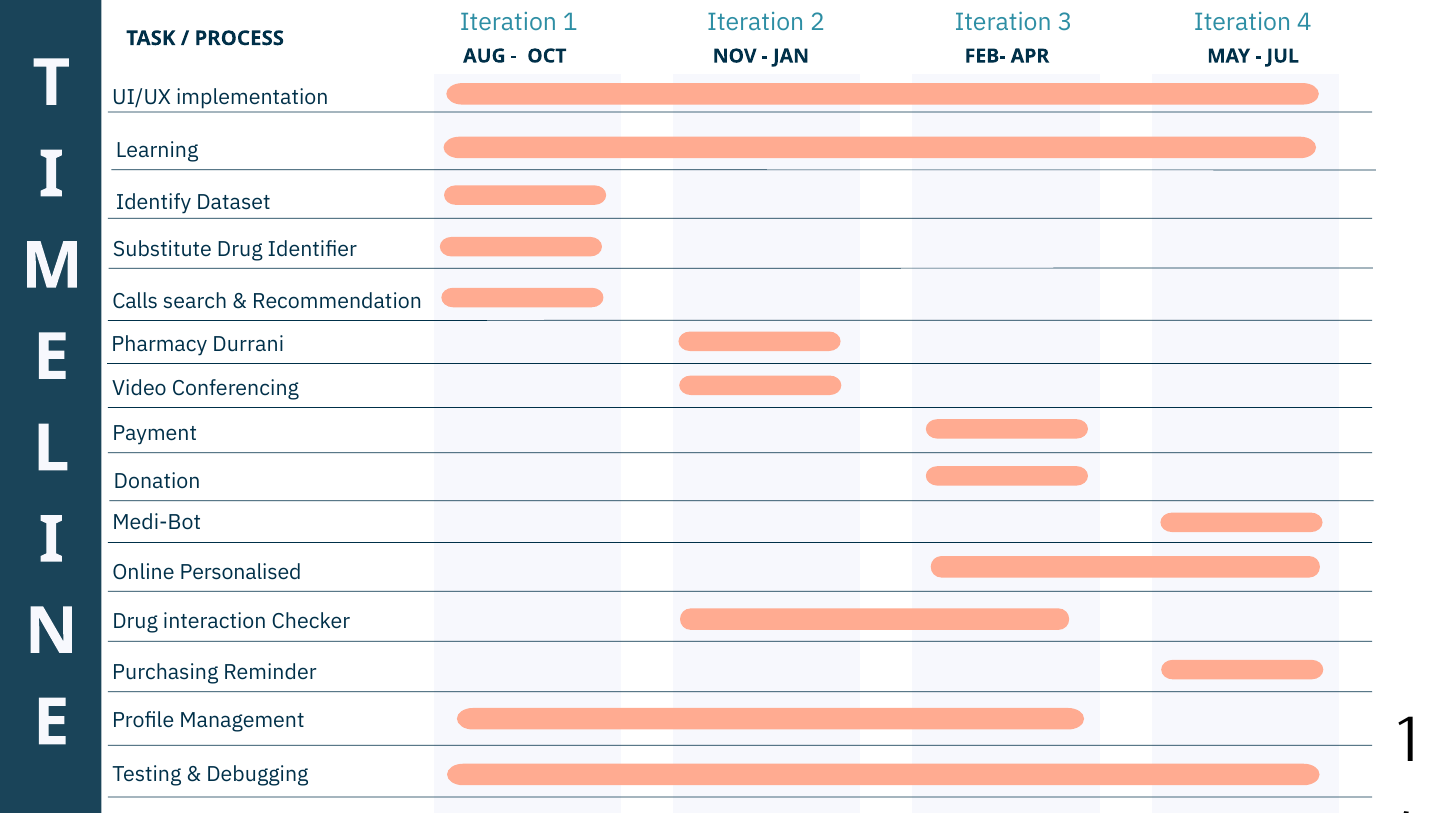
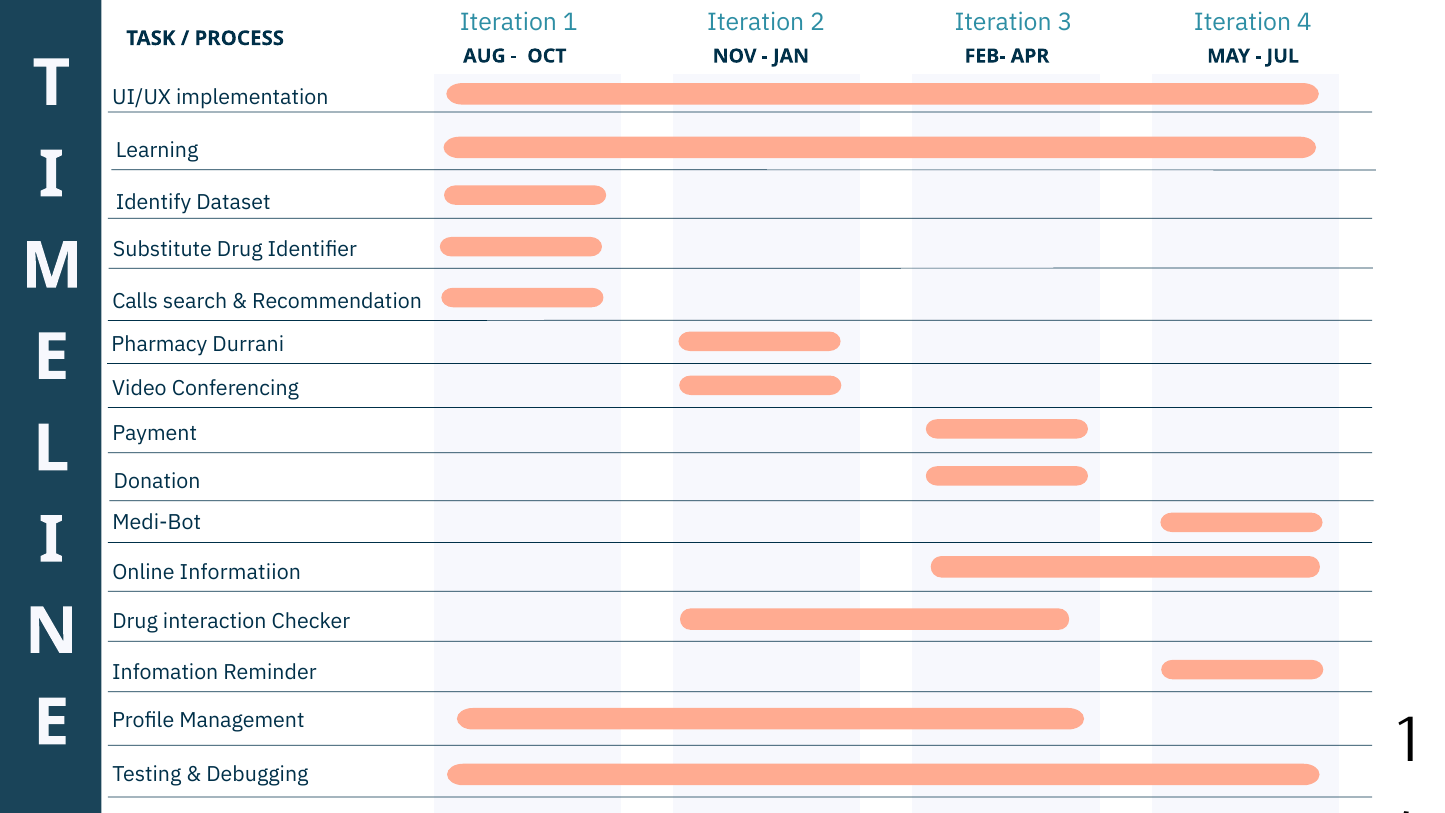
Personalised: Personalised -> Informatiion (240, 572)
Purchasing: Purchasing -> Infomation (165, 672)
